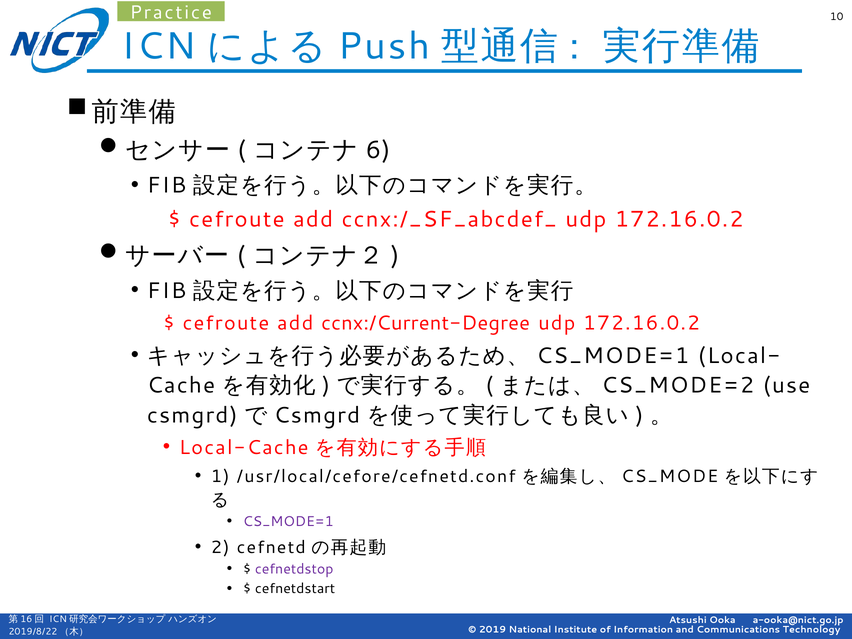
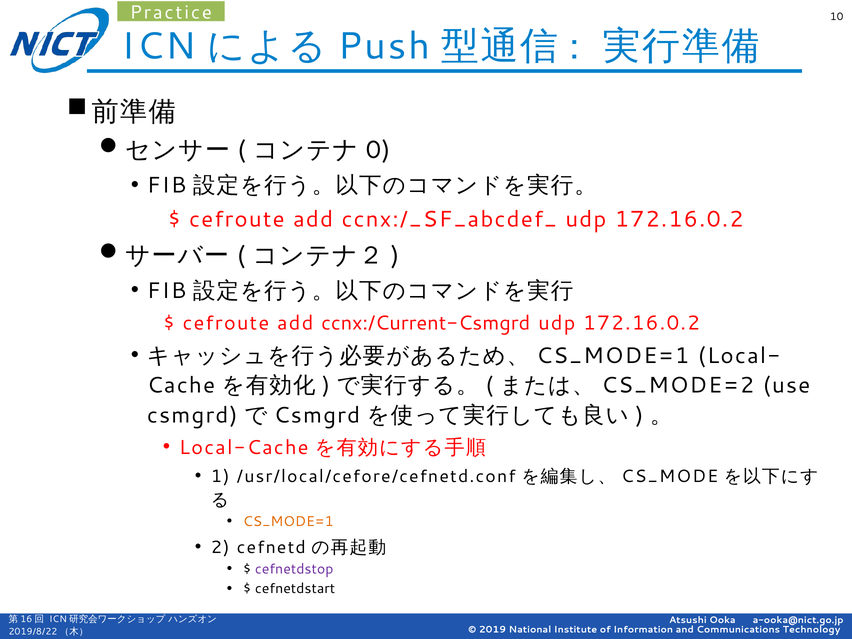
6: 6 -> 0 (378, 150)
ccnx:/Current-Degree: ccnx:/Current-Degree -> ccnx:/Current-Csmgrd (426, 323)
CS_MODE=1 colour: purple -> orange (288, 521)
